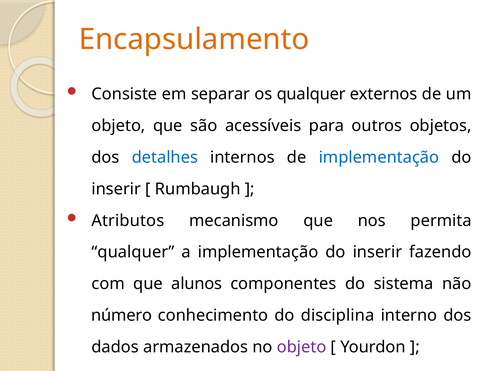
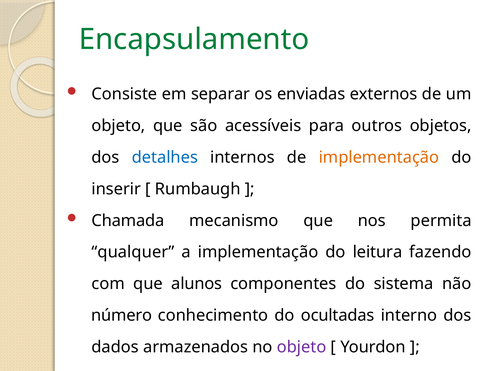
Encapsulamento colour: orange -> green (194, 39)
os qualquer: qualquer -> enviadas (311, 94)
implementação colour: blue -> orange (379, 157)
Atributos: Atributos -> Chamada (128, 220)
a implementação do inserir: inserir -> leitura (377, 252)
disciplina: disciplina -> ocultadas (338, 315)
